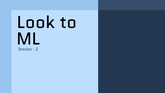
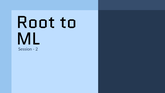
Look: Look -> Root (36, 22)
